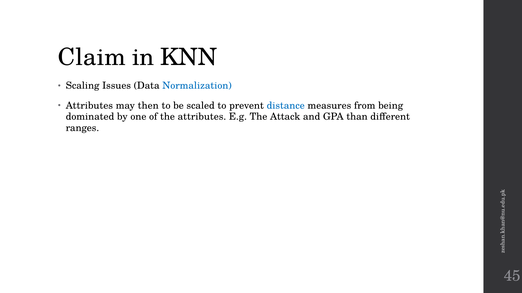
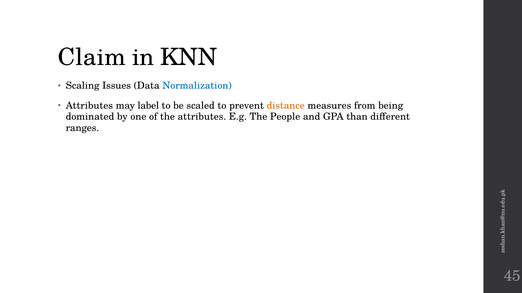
then: then -> label (148, 106)
distance colour: blue -> orange (286, 106)
Attack: Attack -> People (285, 117)
